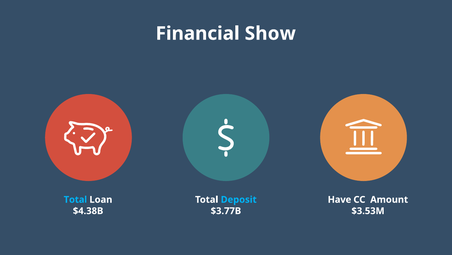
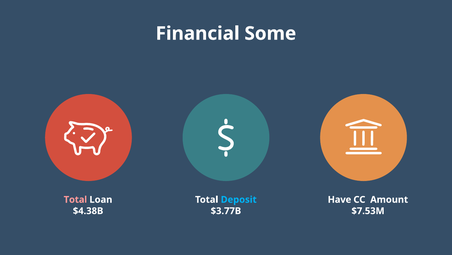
Show: Show -> Some (270, 33)
Total colour: light blue -> pink (75, 199)
$3.53M: $3.53M -> $7.53M (368, 210)
